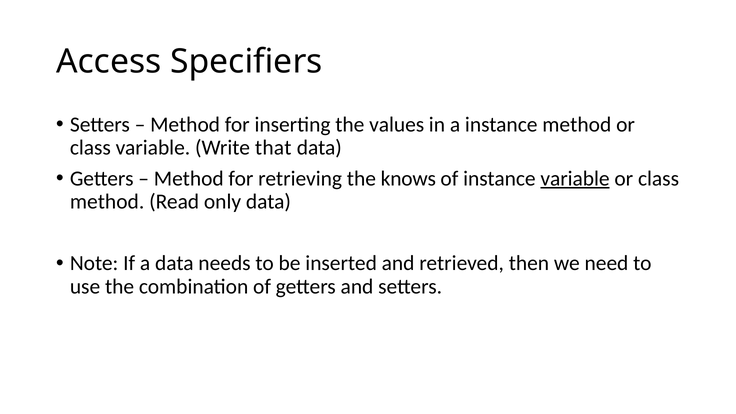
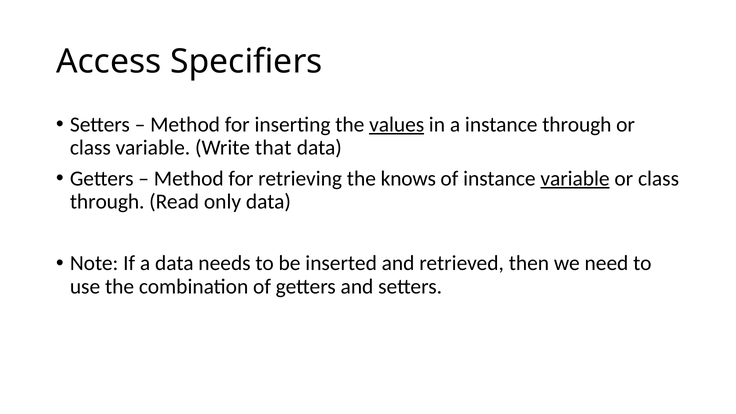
values underline: none -> present (397, 124)
instance method: method -> through (577, 124)
method: method -> through (107, 202)
